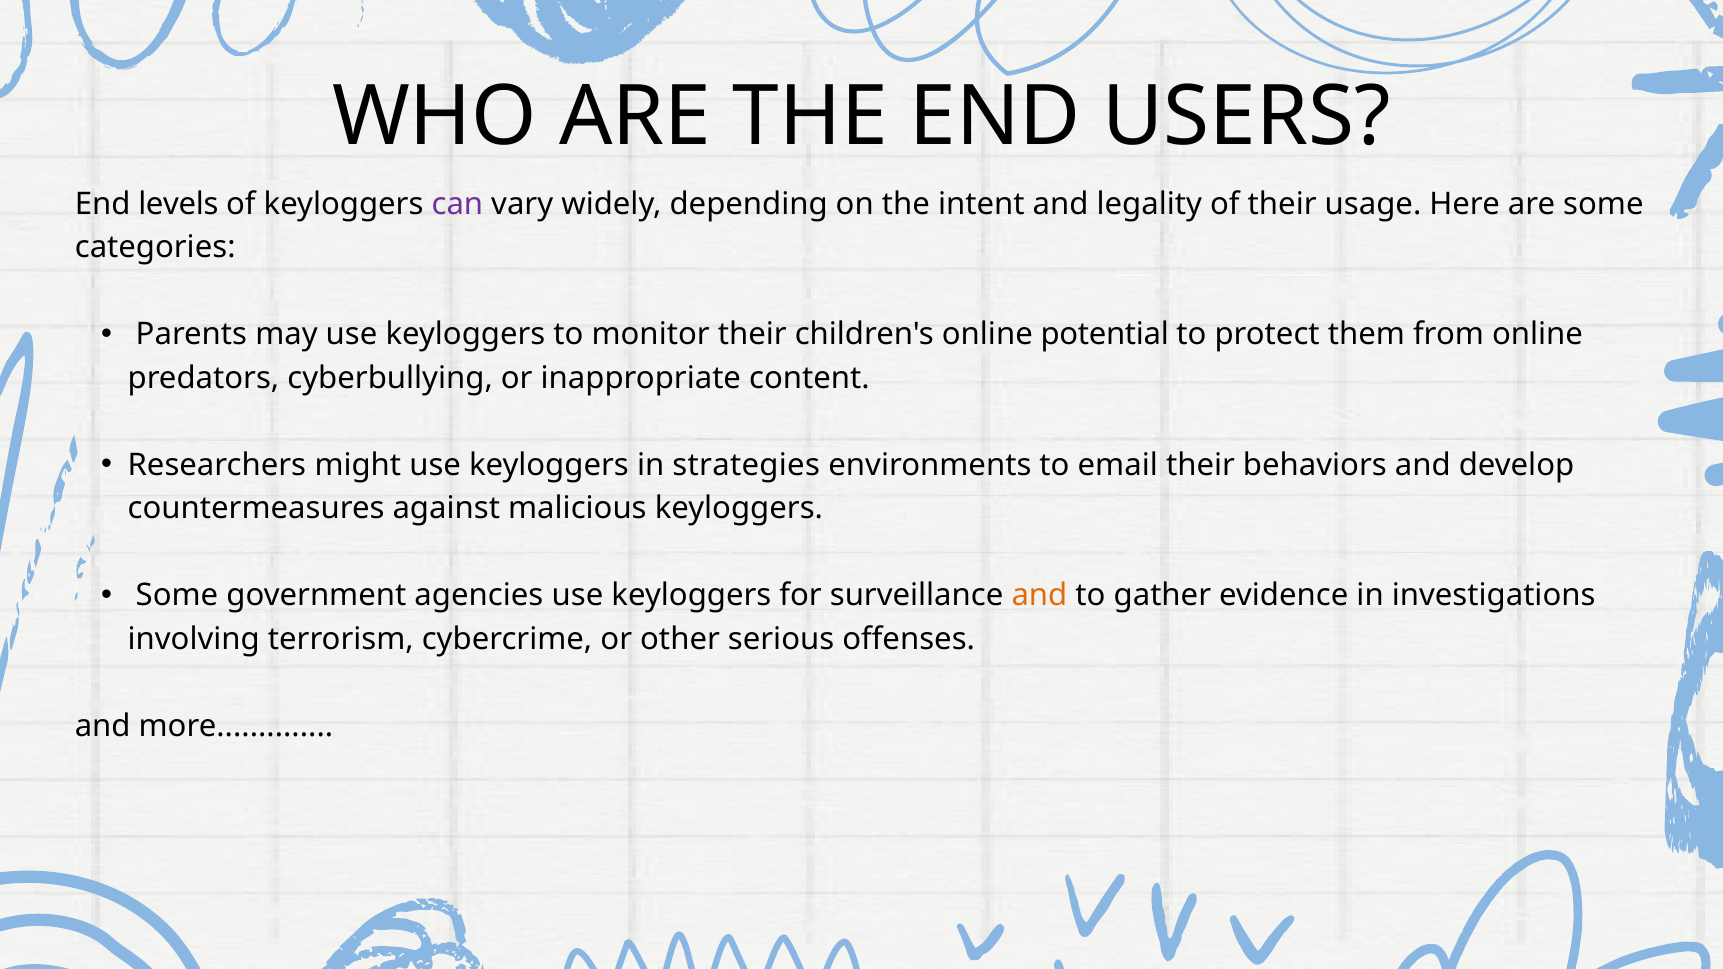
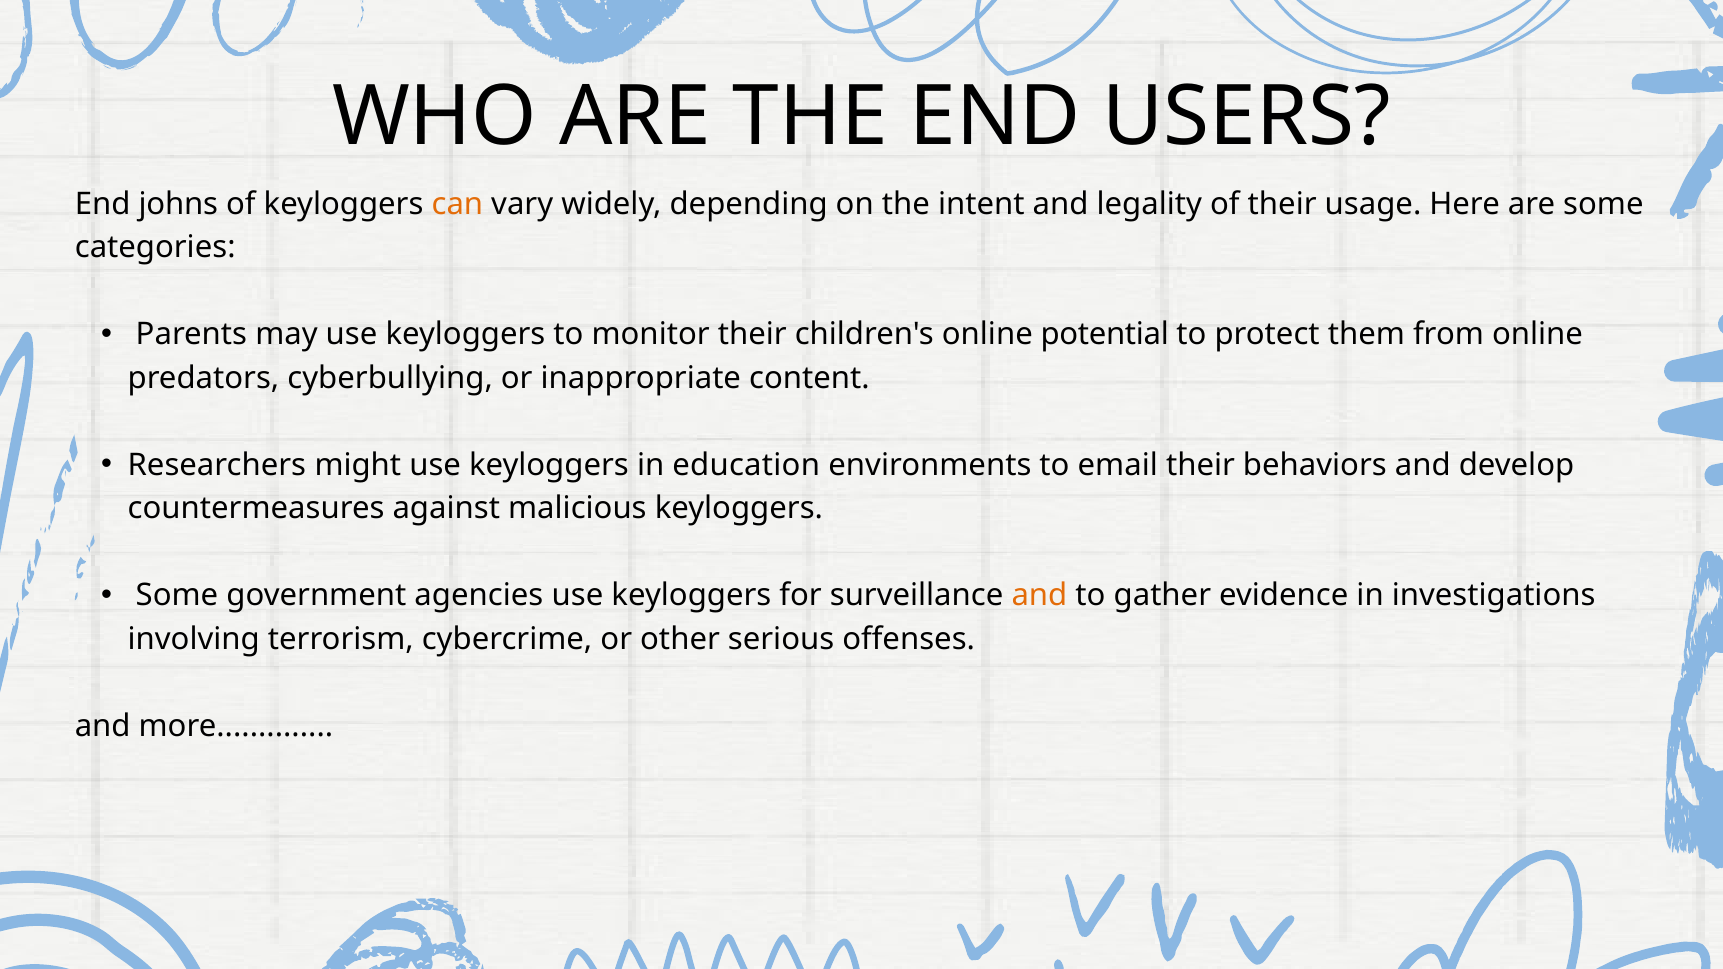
levels: levels -> johns (178, 204)
can colour: purple -> orange (457, 204)
strategies: strategies -> education (746, 465)
